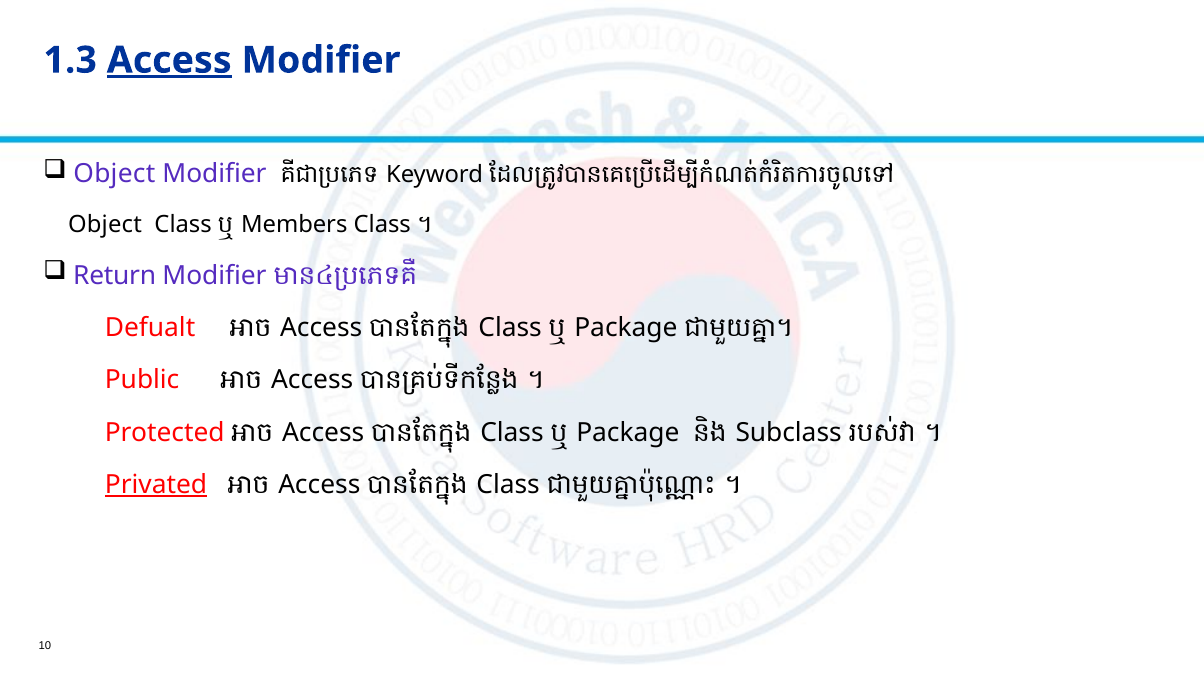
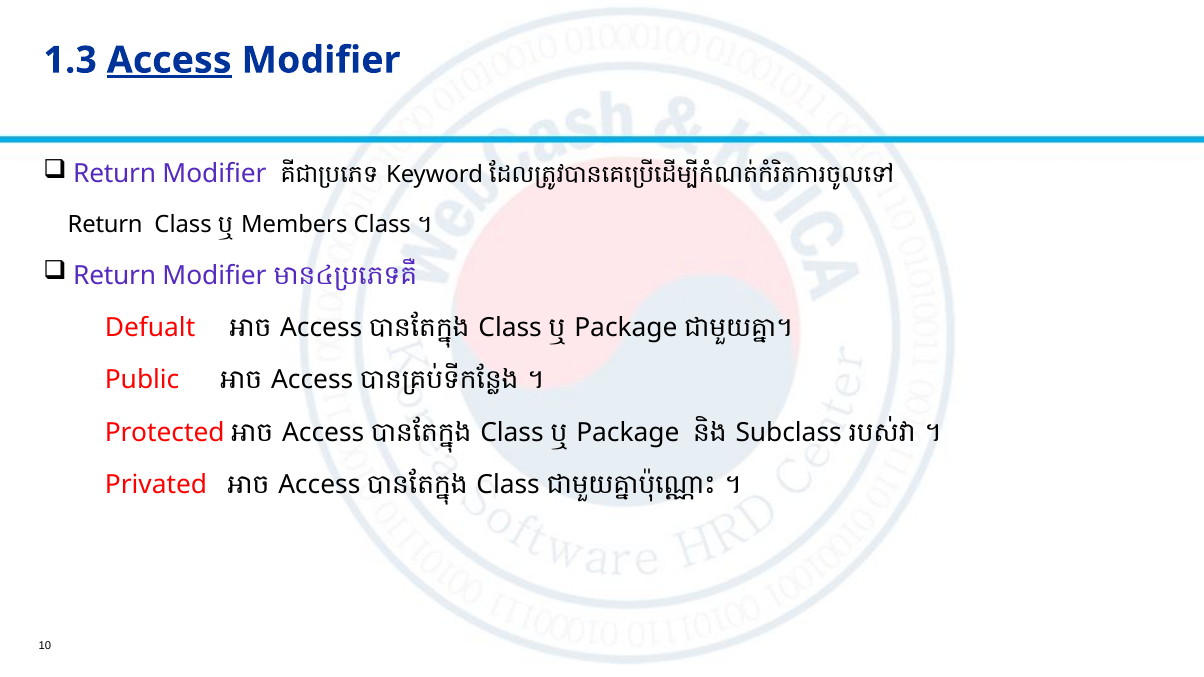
Object: Object -> Return (115, 174)
Object: Object -> Return (105, 225)
Privated underline: present -> none (156, 485)
